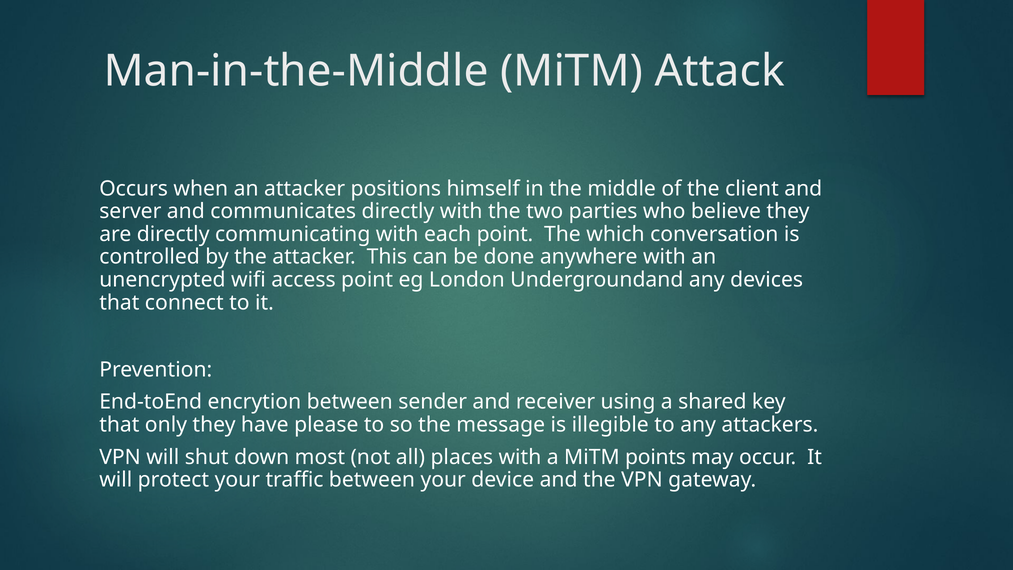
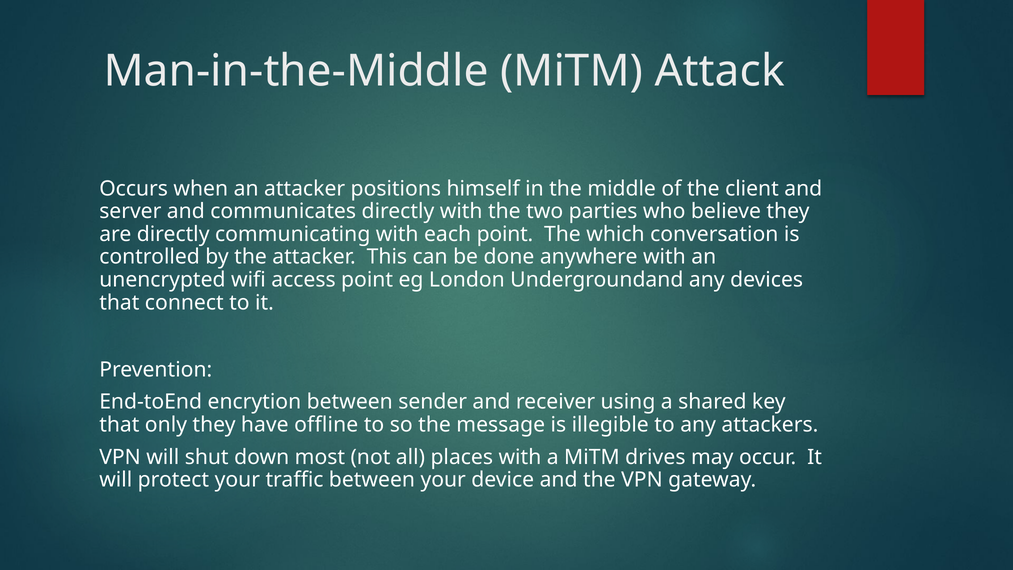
please: please -> offline (326, 425)
points: points -> drives (655, 457)
